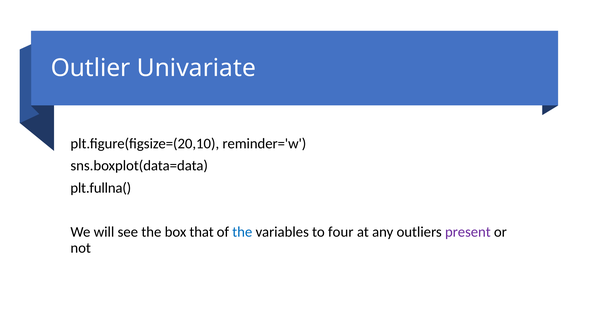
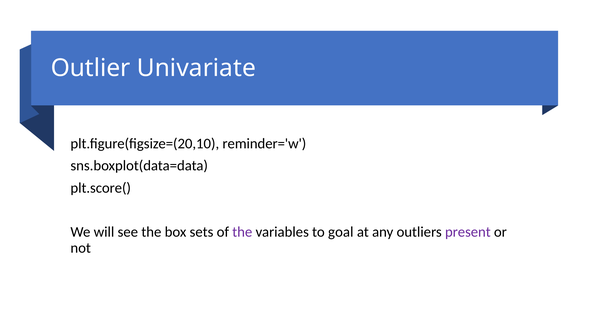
plt.fullna(: plt.fullna( -> plt.score( (101, 187)
that: that -> sets (201, 231)
the colour: blue -> purple (242, 231)
four: four -> goal (341, 231)
